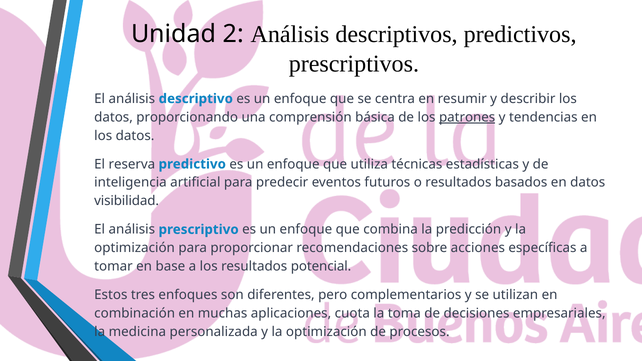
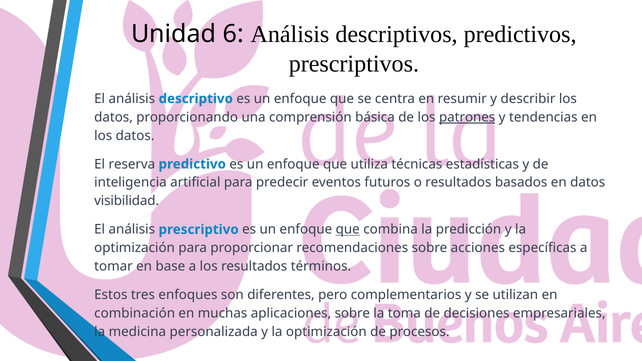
2: 2 -> 6 (233, 34)
que underline: none -> present (348, 230)
potencial: potencial -> términos (321, 266)
aplicaciones cuota: cuota -> sobre (352, 313)
